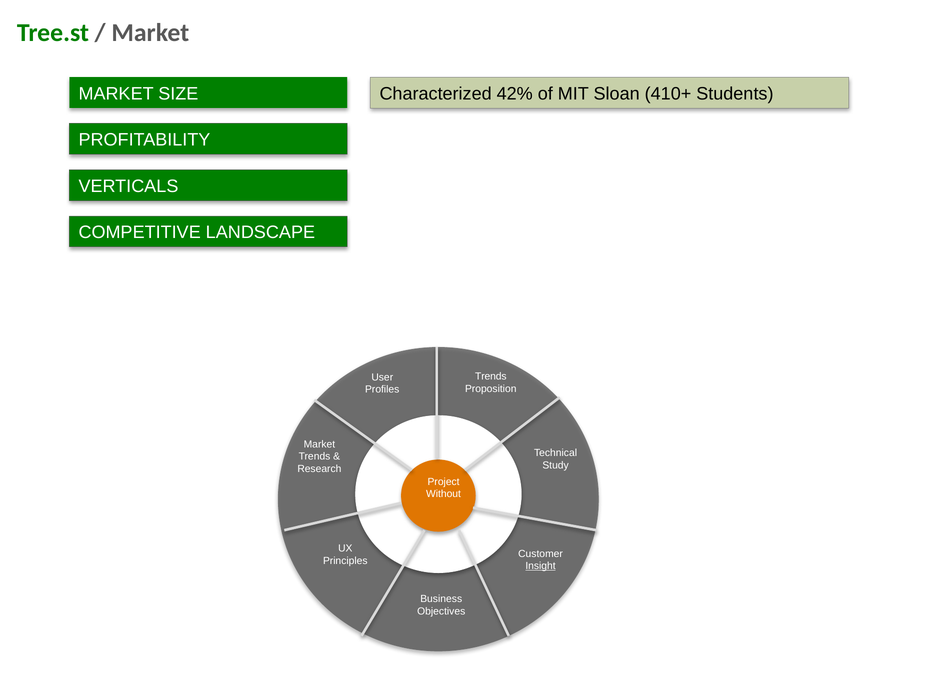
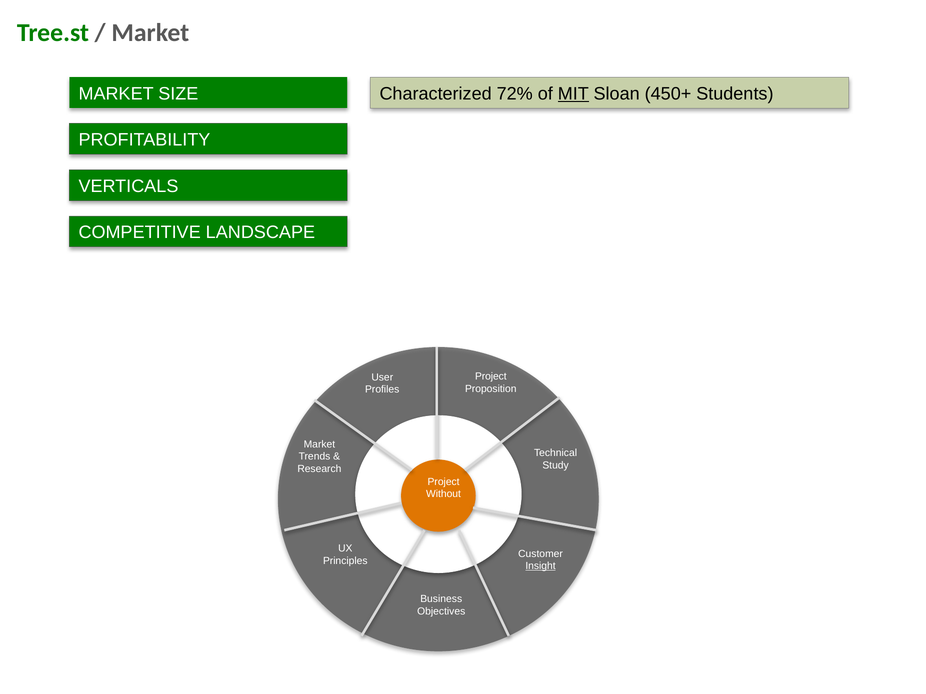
42%: 42% -> 72% (515, 94)
MIT underline: none -> present (573, 94)
410+: 410+ -> 450+ (668, 94)
Trends: Trends -> Project (491, 377)
